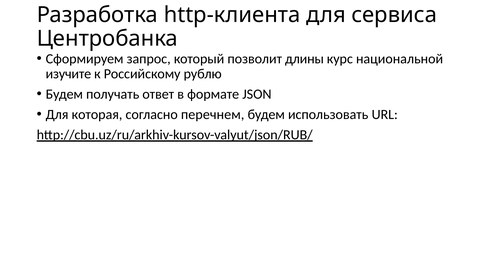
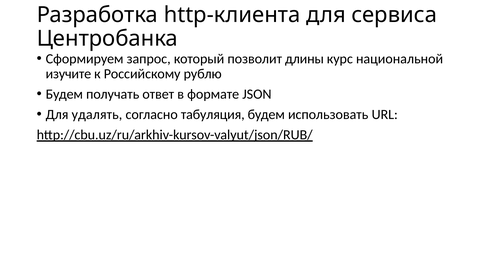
которая: которая -> удалять (97, 114)
перечнем: перечнем -> табуляция (213, 114)
